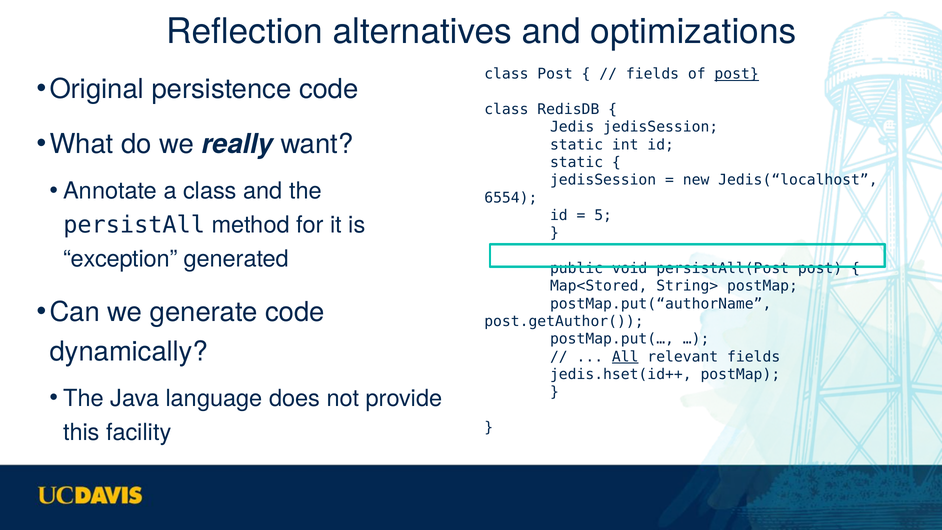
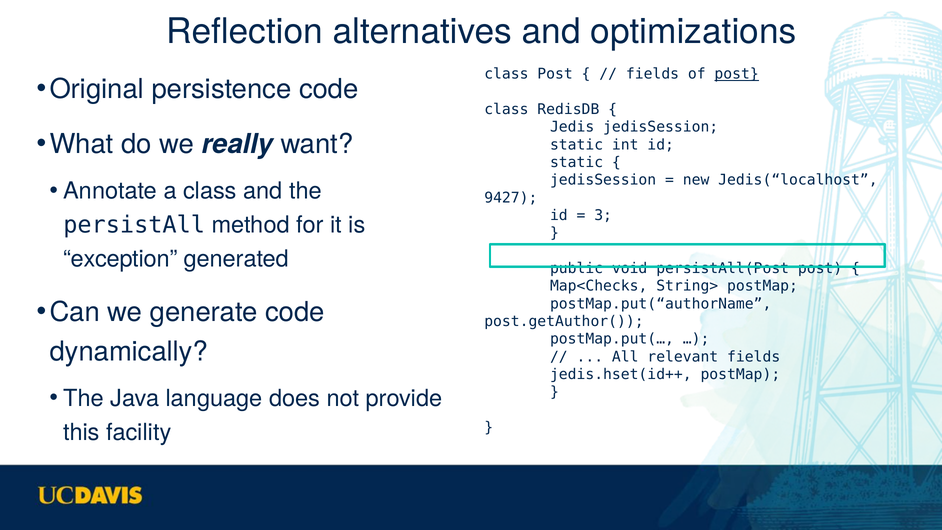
6554: 6554 -> 9427 (511, 198)
5: 5 -> 3 (603, 215)
Map<Stored: Map<Stored -> Map<Checks (599, 286)
All underline: present -> none (625, 357)
